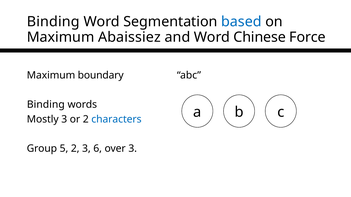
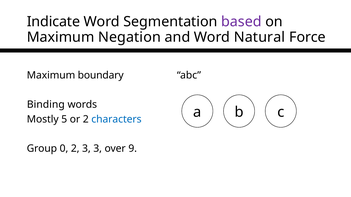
Binding: Binding -> Indicate (53, 22)
based colour: blue -> purple (241, 22)
Abaissiez: Abaissiez -> Negation (129, 37)
Chinese: Chinese -> Natural (259, 37)
Mostly 3: 3 -> 5 (64, 119)
5: 5 -> 0 (64, 149)
3 6: 6 -> 3 (98, 149)
over 3: 3 -> 9 (133, 149)
